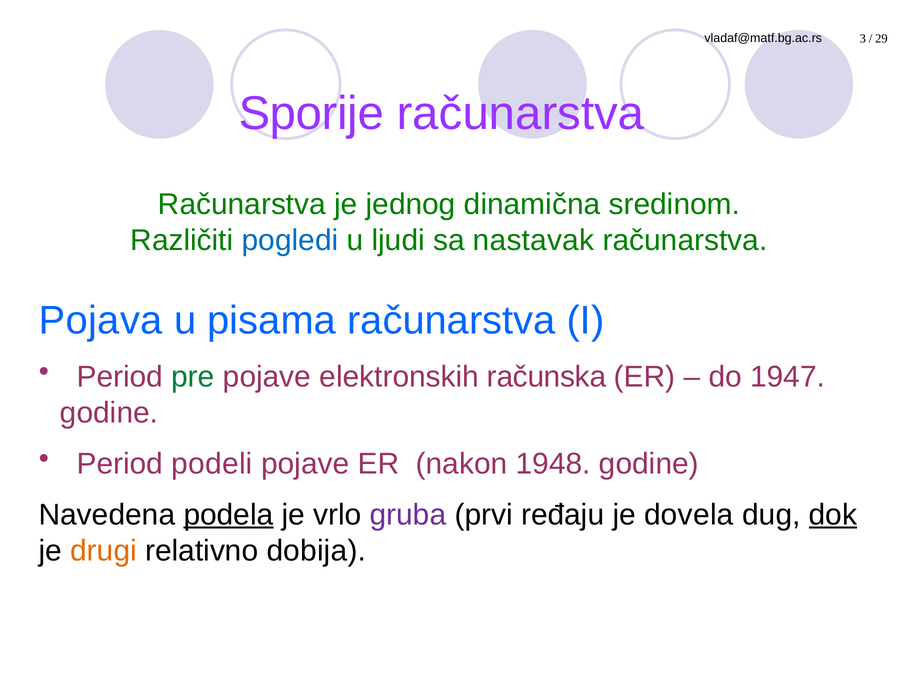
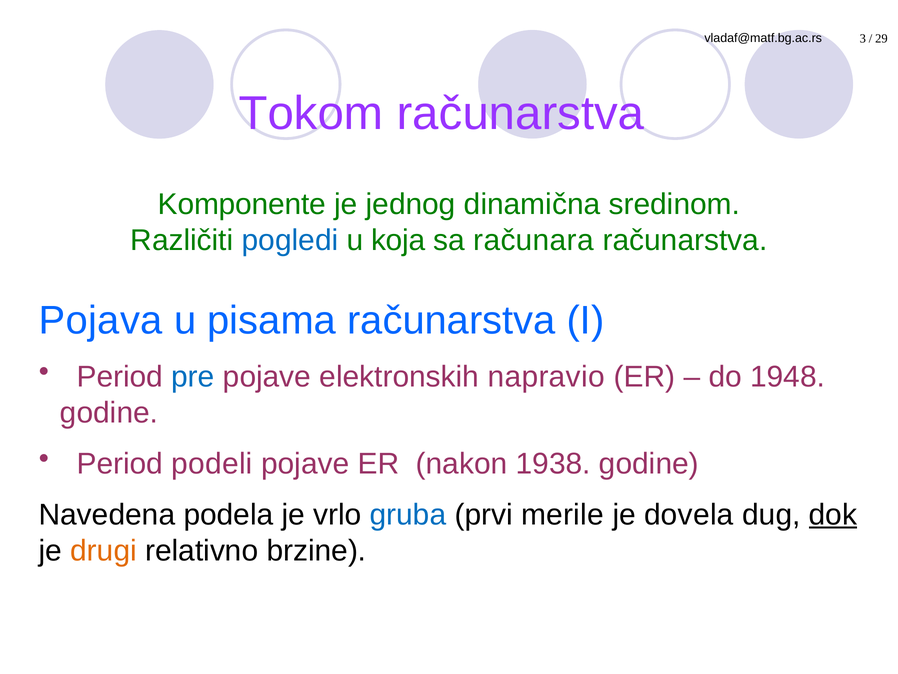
Sporije: Sporije -> Tokom (311, 113)
Računarstva: Računarstva -> Komponente (242, 204)
ljudi: ljudi -> koja (398, 240)
nastavak: nastavak -> računara (534, 240)
pre colour: green -> blue (193, 377)
računska: računska -> napravio (546, 377)
1947: 1947 -> 1948 (788, 377)
1948: 1948 -> 1938 (553, 463)
podela underline: present -> none (228, 514)
gruba colour: purple -> blue (408, 514)
ređaju: ređaju -> merile (563, 514)
dobija: dobija -> brzine (316, 550)
